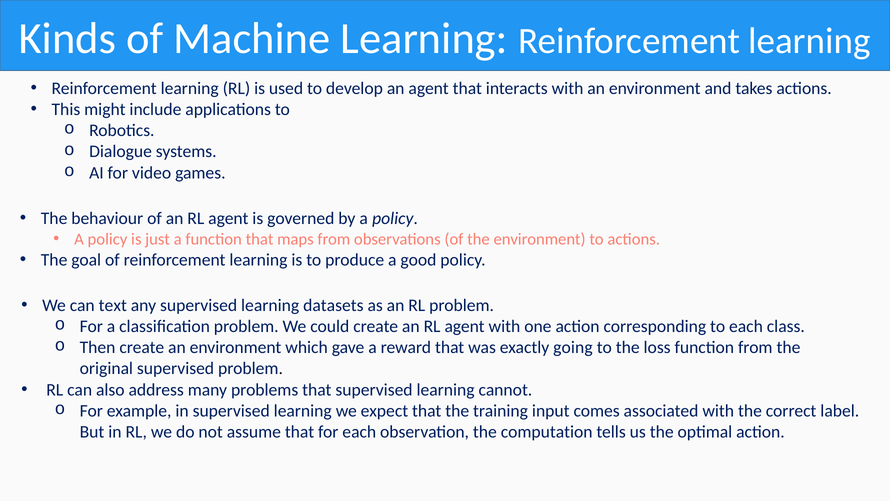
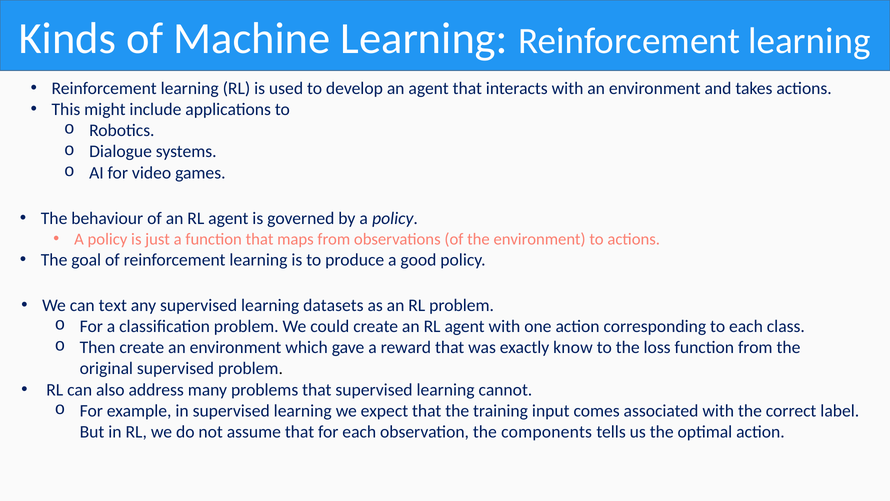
going: going -> know (573, 347)
computation: computation -> components (547, 432)
